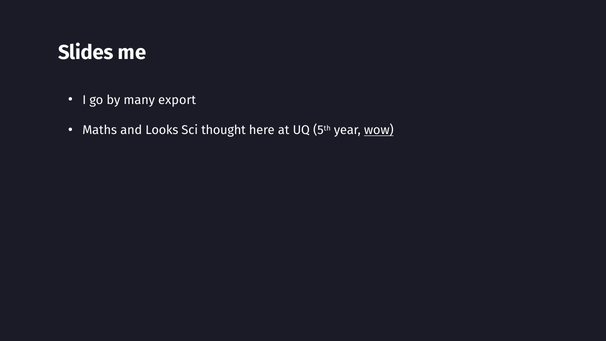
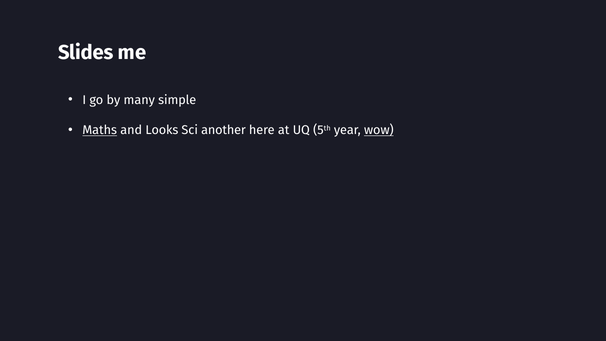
export: export -> simple (177, 100)
Maths underline: none -> present (100, 130)
thought: thought -> another (223, 130)
